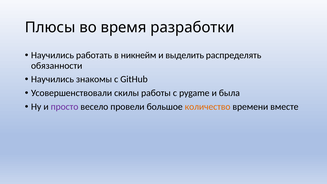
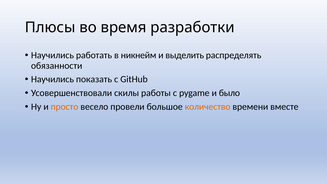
знакомы: знакомы -> показать (94, 79)
была: была -> было (229, 93)
просто colour: purple -> orange (65, 107)
